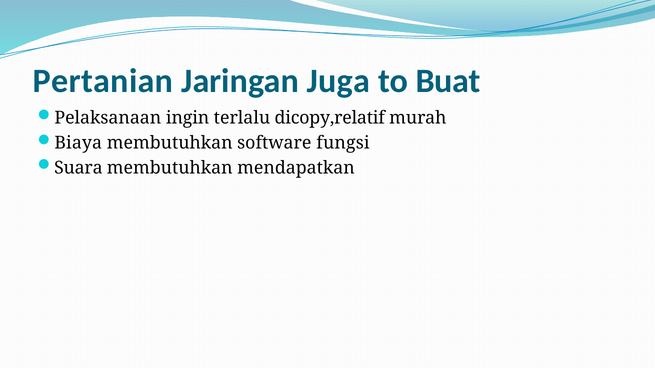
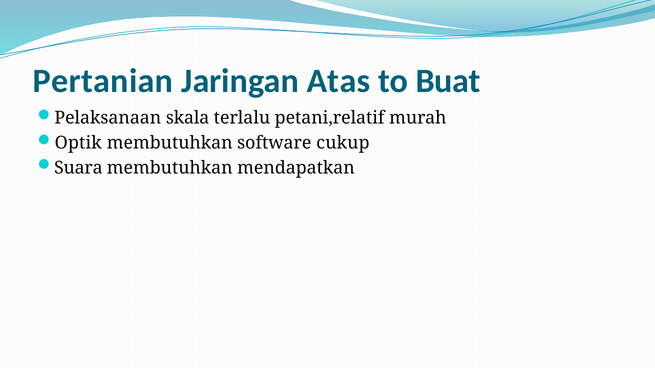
Juga: Juga -> Atas (338, 81)
ingin: ingin -> skala (188, 118)
dicopy,relatif: dicopy,relatif -> petani,relatif (330, 118)
Biaya: Biaya -> Optik (78, 143)
fungsi: fungsi -> cukup (343, 143)
